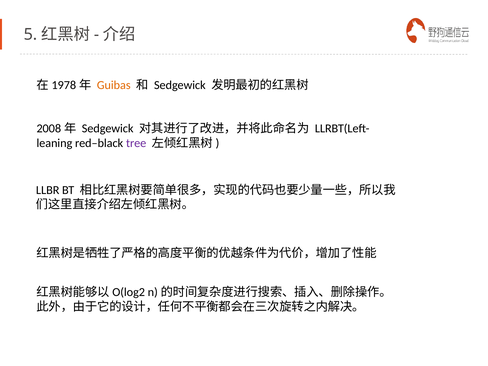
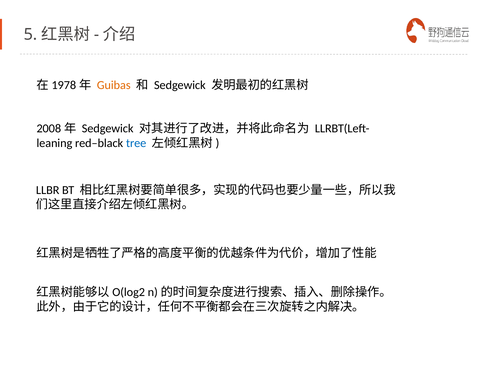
tree colour: purple -> blue (136, 143)
